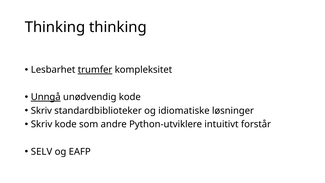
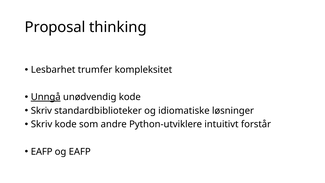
Thinking: Thinking -> Proposal (55, 27)
trumfer underline: present -> none (95, 70)
SELV: SELV -> EAFP (42, 151)
